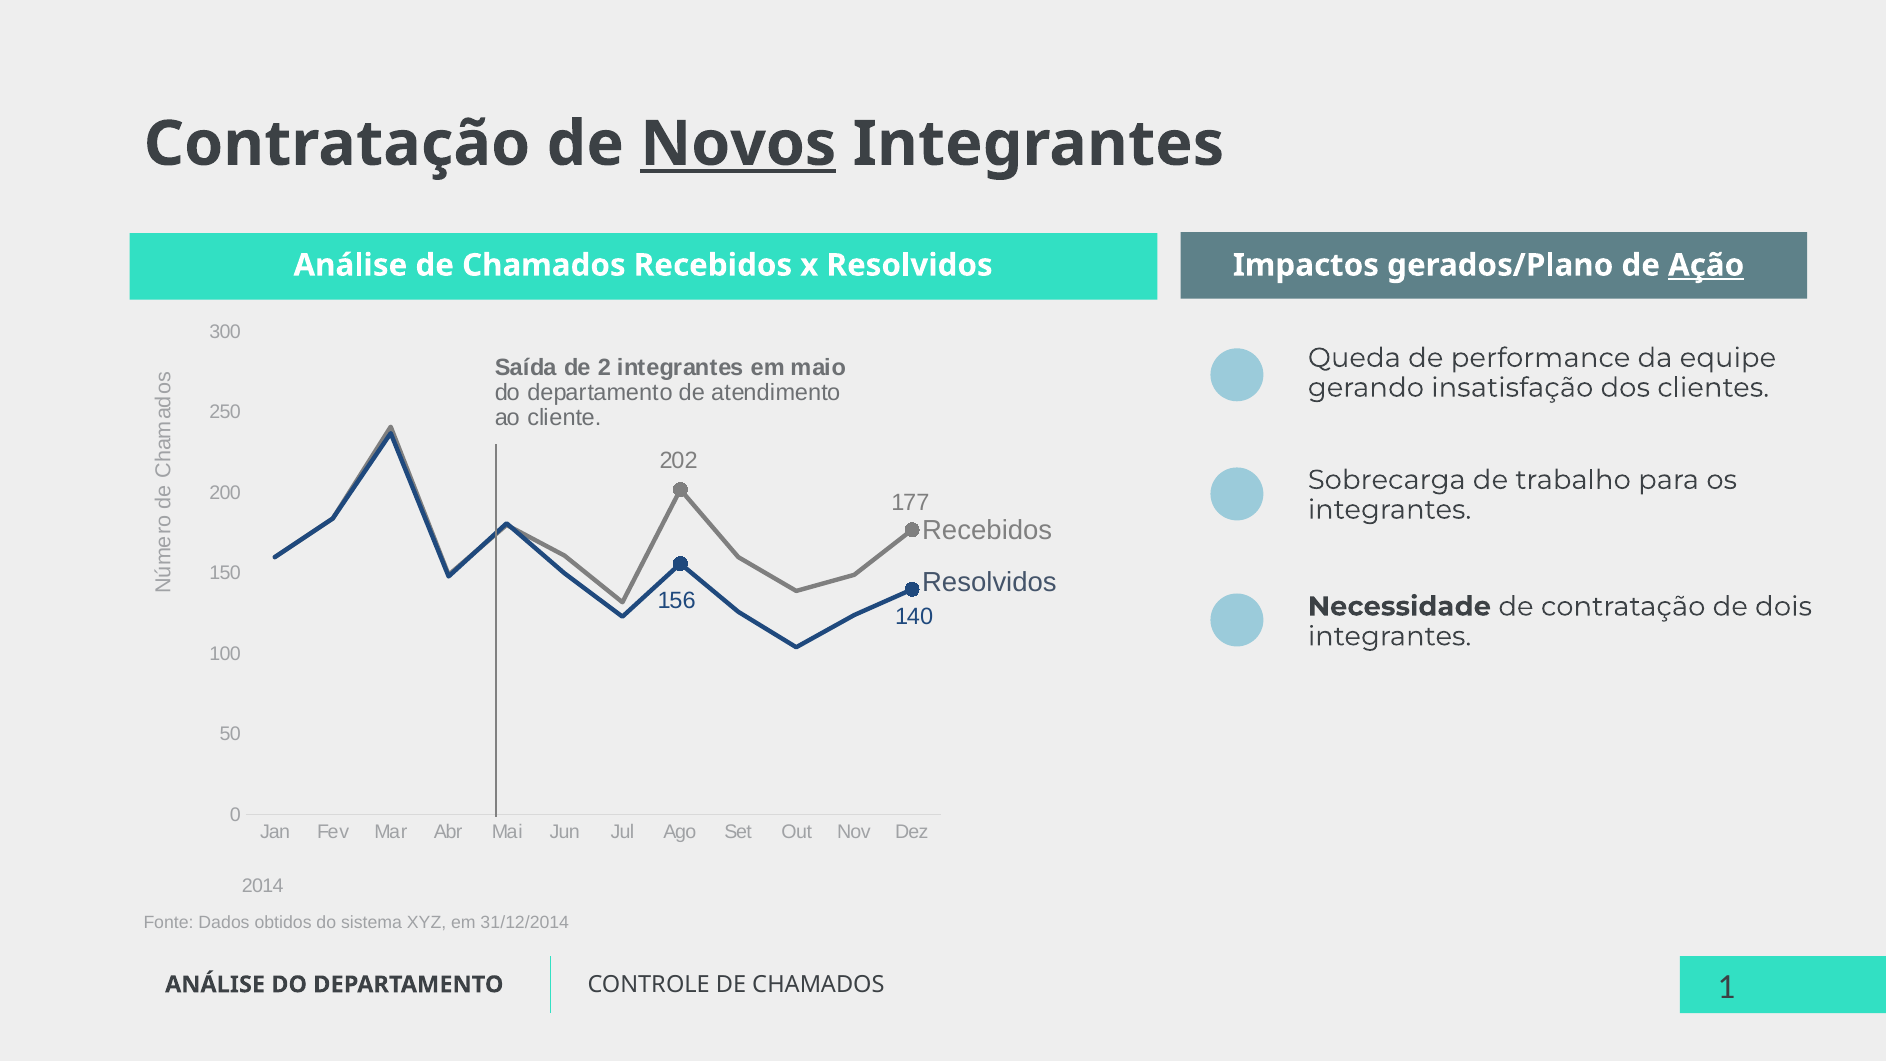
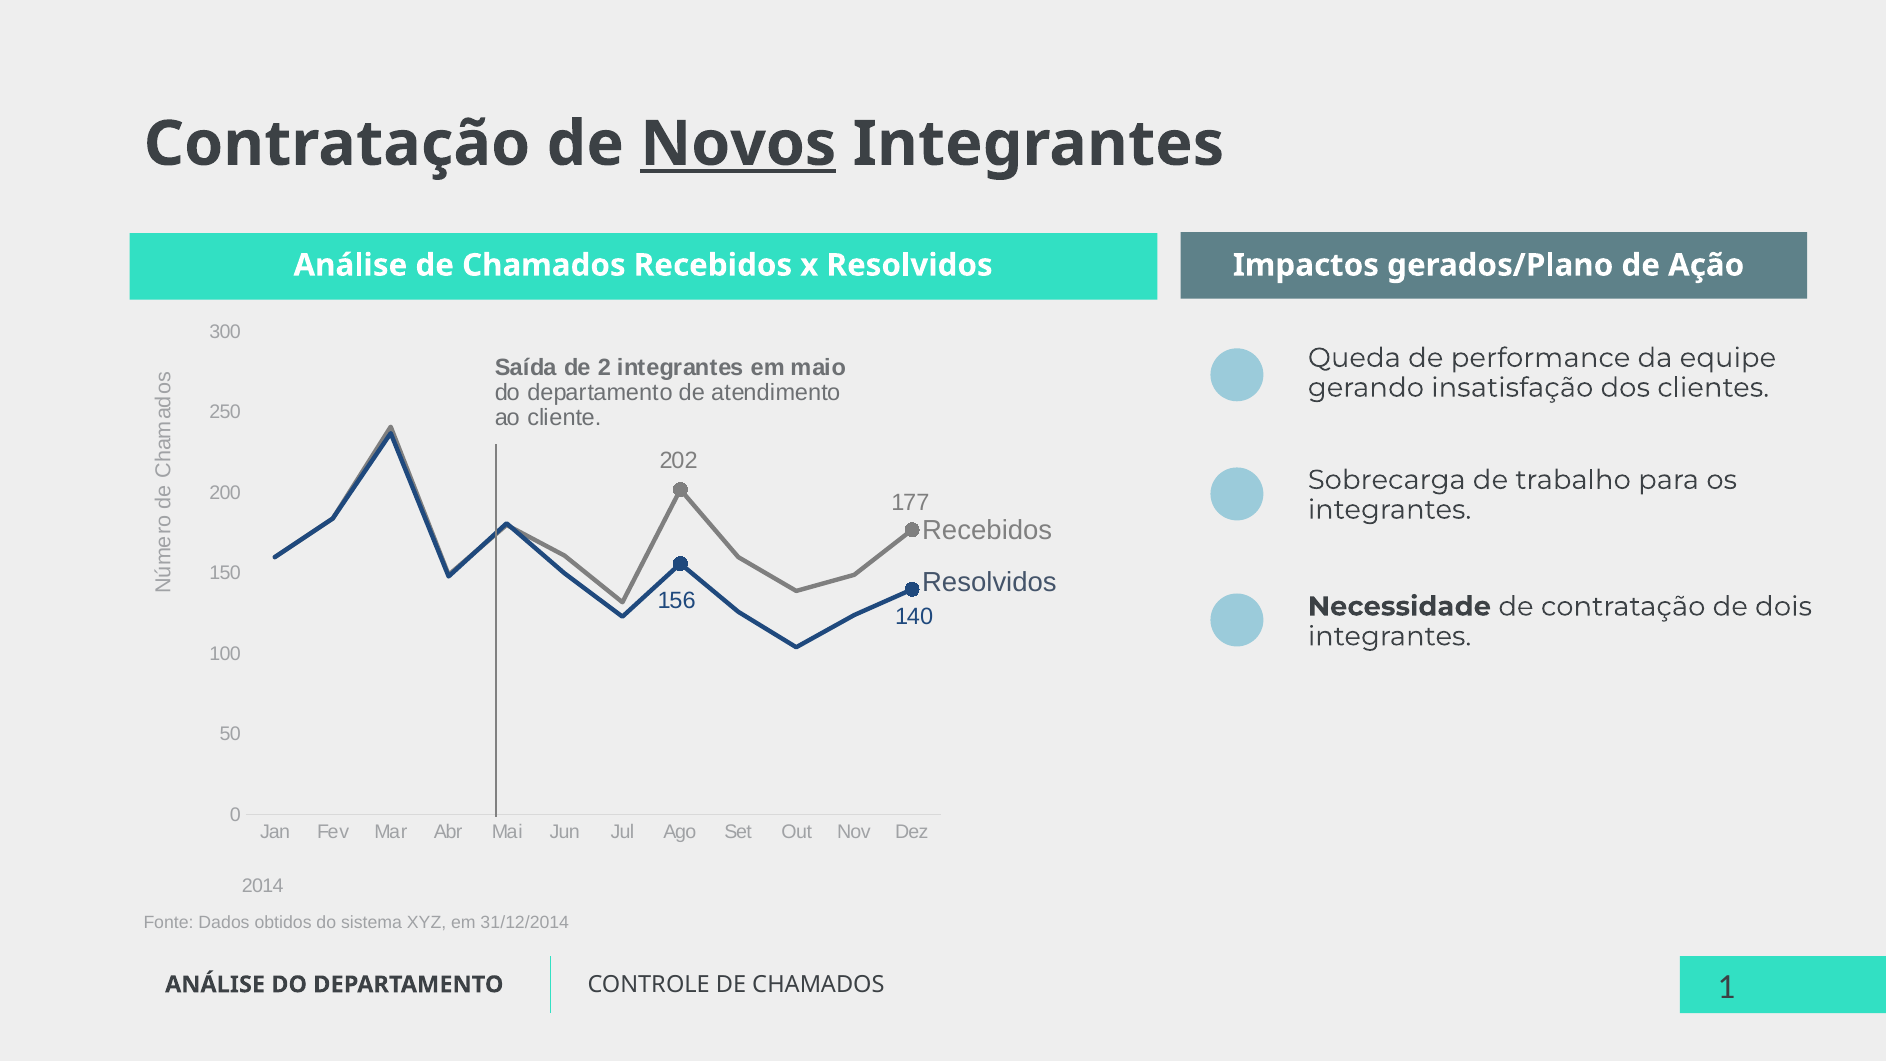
Ação underline: present -> none (1706, 265)
